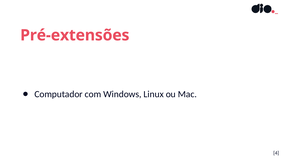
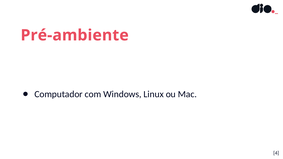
Pré-extensões: Pré-extensões -> Pré-ambiente (75, 35)
